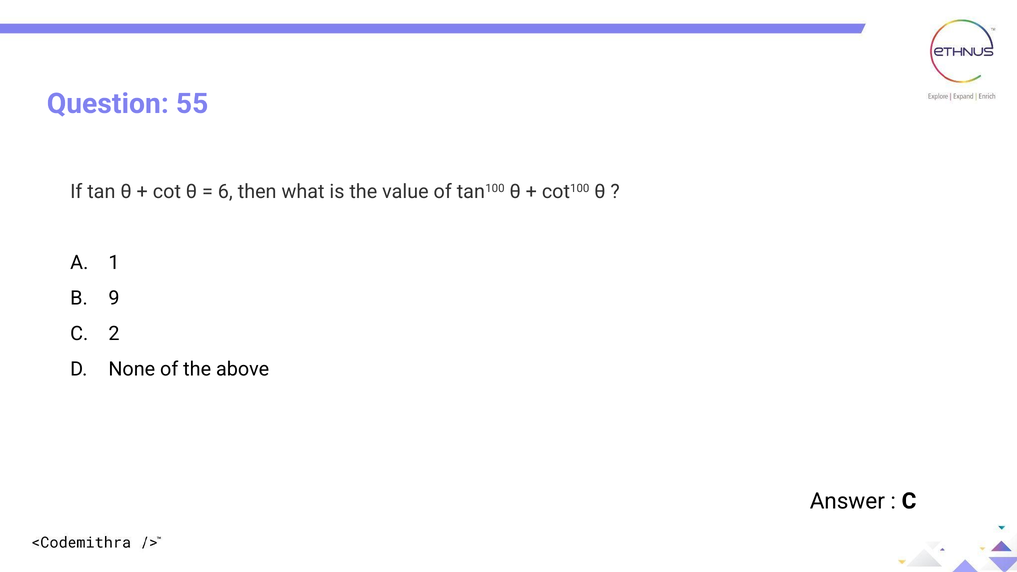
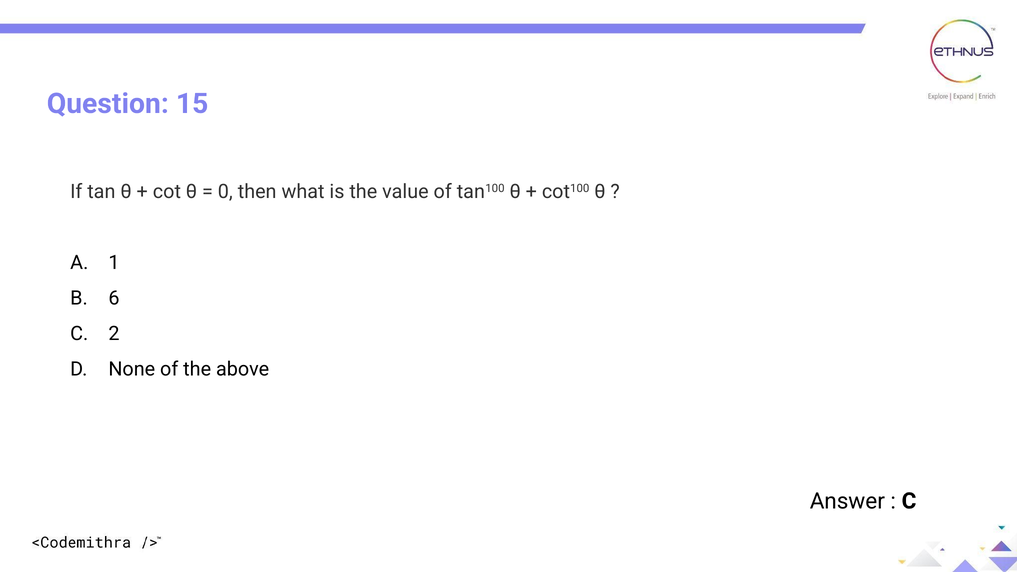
55: 55 -> 15 (192, 104)
6: 6 -> 0 (225, 192)
9: 9 -> 6 (114, 298)
